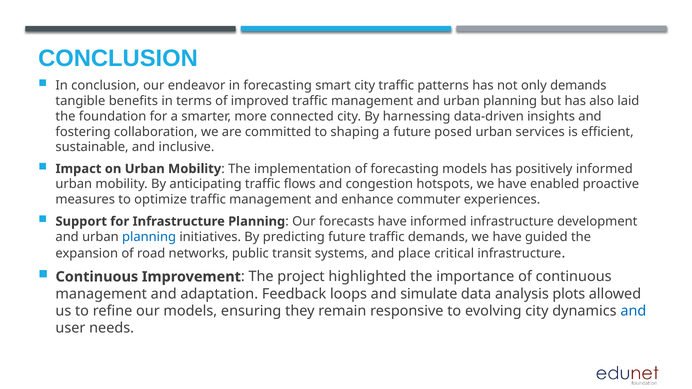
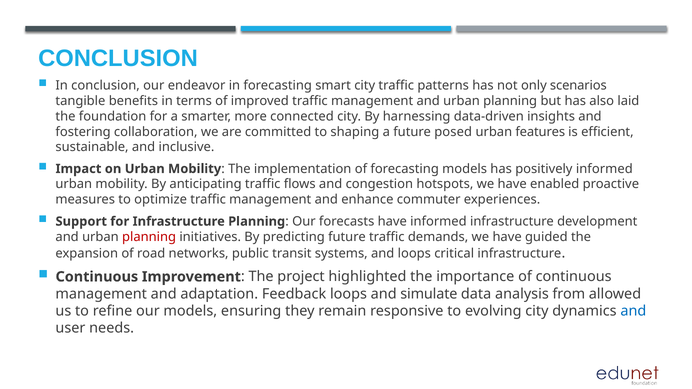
only demands: demands -> scenarios (578, 86)
services: services -> features (540, 132)
planning colour: blue -> red (149, 237)
and place: place -> loops (414, 254)
plots: plots -> from (569, 294)
